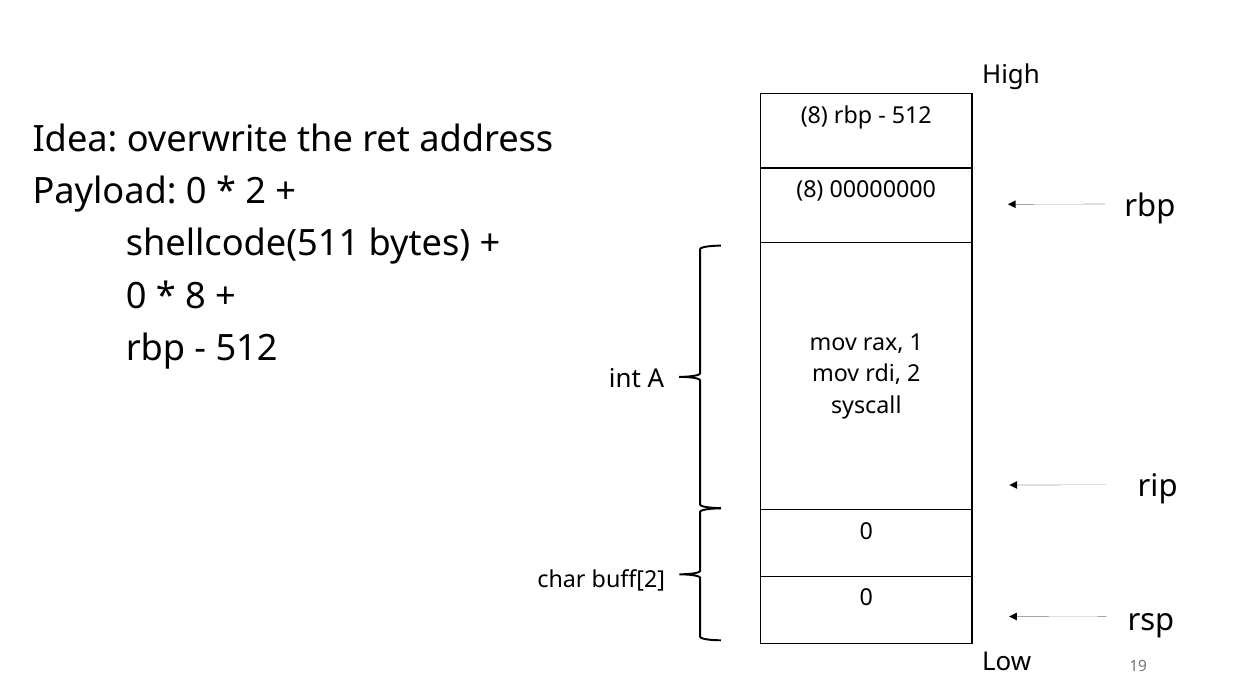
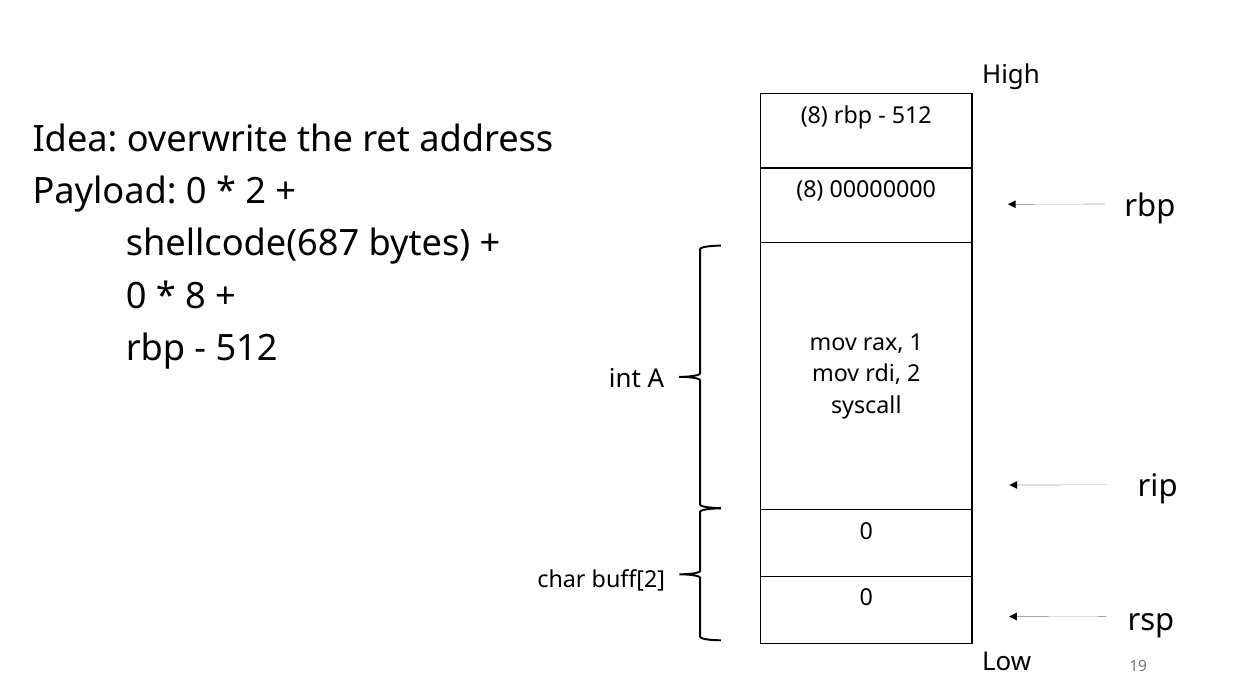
shellcode(511: shellcode(511 -> shellcode(687 (243, 244)
